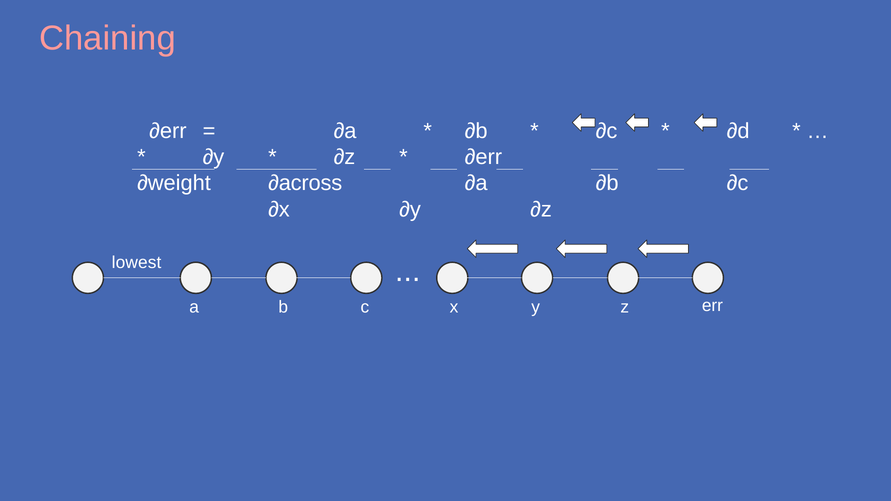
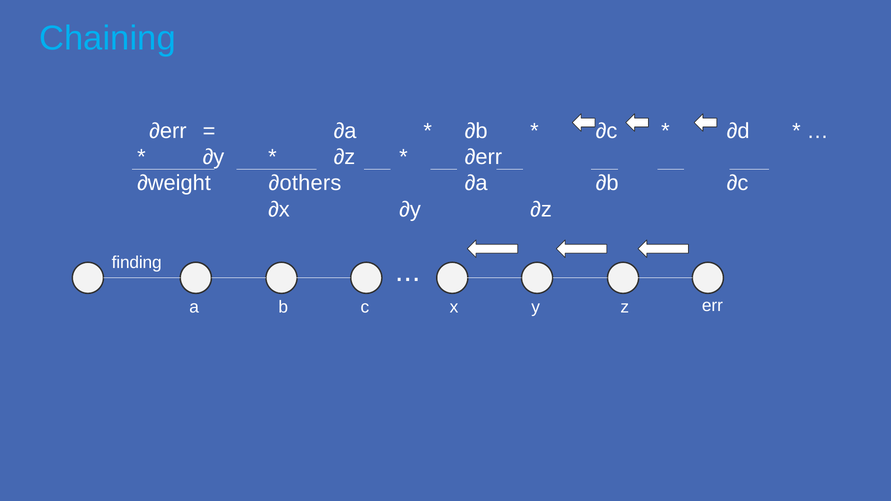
Chaining colour: pink -> light blue (108, 38)
∂across: ∂across -> ∂others (305, 183)
lowest: lowest -> finding (137, 263)
